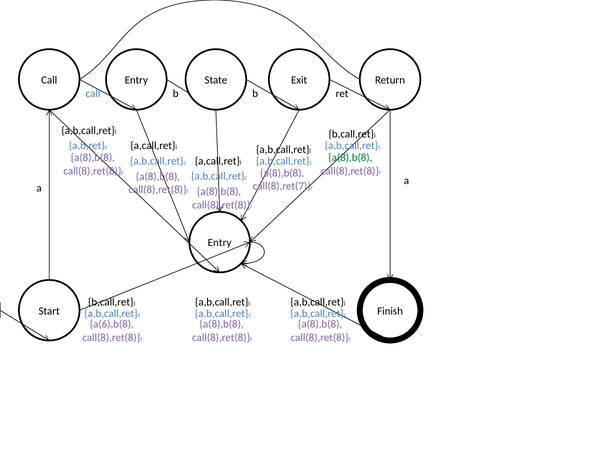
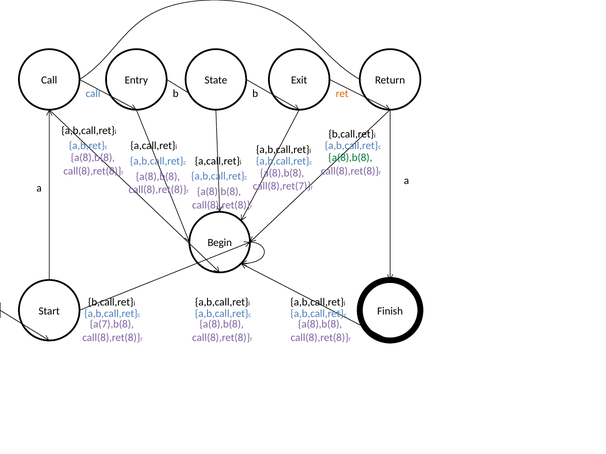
ret colour: black -> orange (342, 94)
Entry: Entry -> Begin (220, 243)
a(6),b(8: a(6),b(8 -> a(7),b(8 (112, 325)
